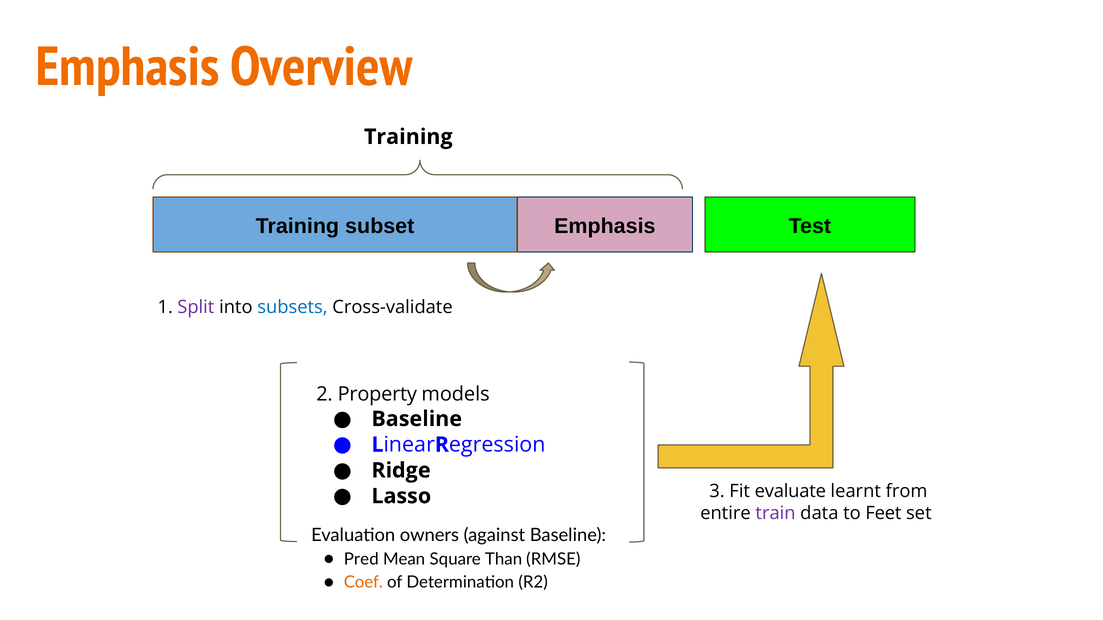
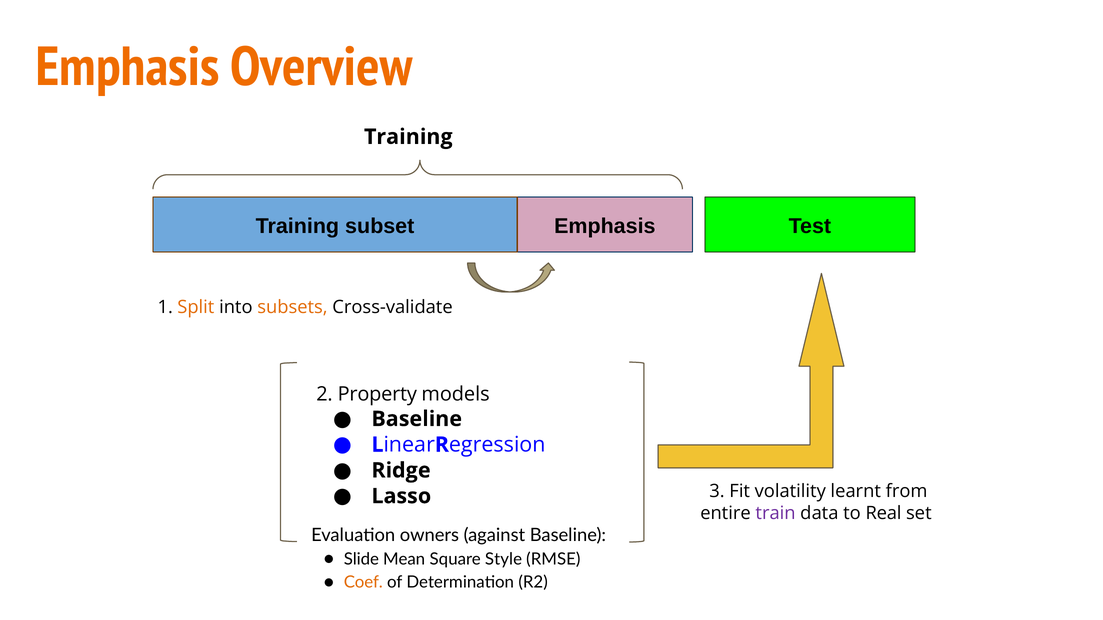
Split colour: purple -> orange (196, 308)
subsets colour: blue -> orange (292, 308)
evaluate: evaluate -> volatility (790, 492)
Feet: Feet -> Real (883, 514)
Pred: Pred -> Slide (361, 559)
Than: Than -> Style (504, 559)
